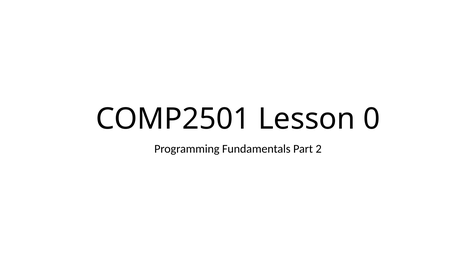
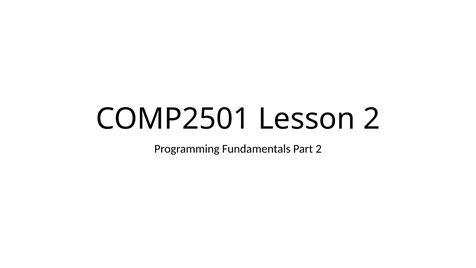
Lesson 0: 0 -> 2 (372, 119)
